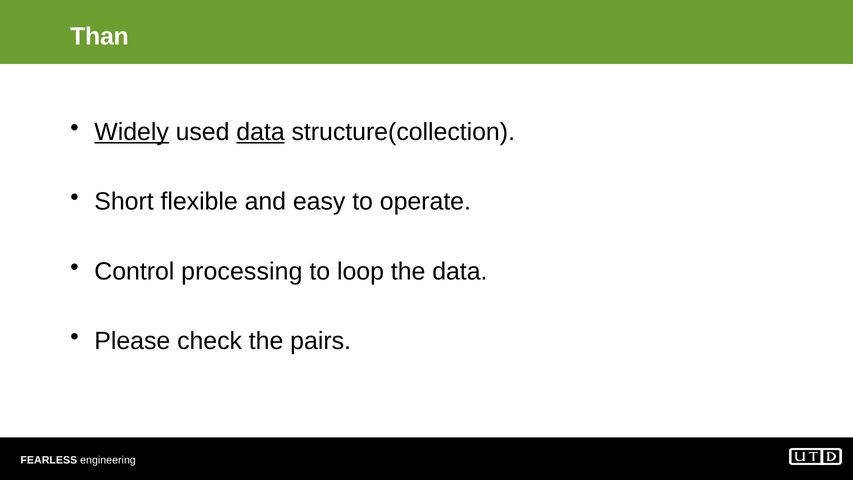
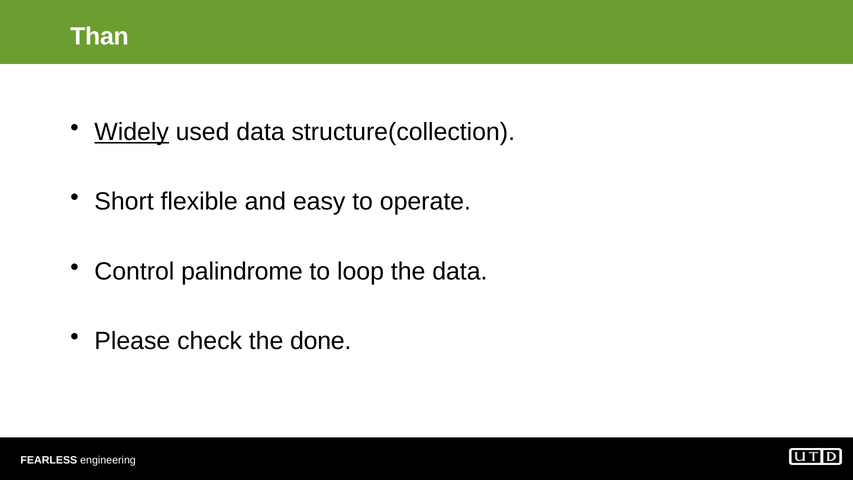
data underline: present -> none (261, 132)
processing: processing -> palindrome (242, 271)
pairs: pairs -> done (321, 341)
